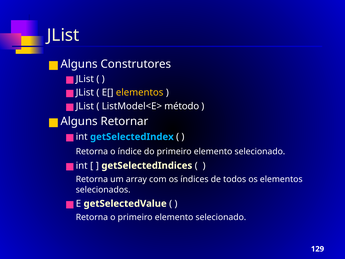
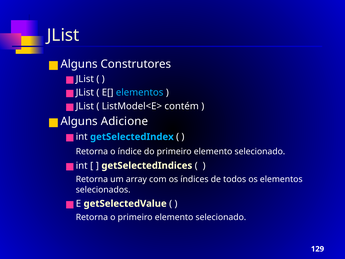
elementos colour: yellow -> light blue (140, 92)
método: método -> contém (182, 106)
Retornar: Retornar -> Adicione (124, 121)
